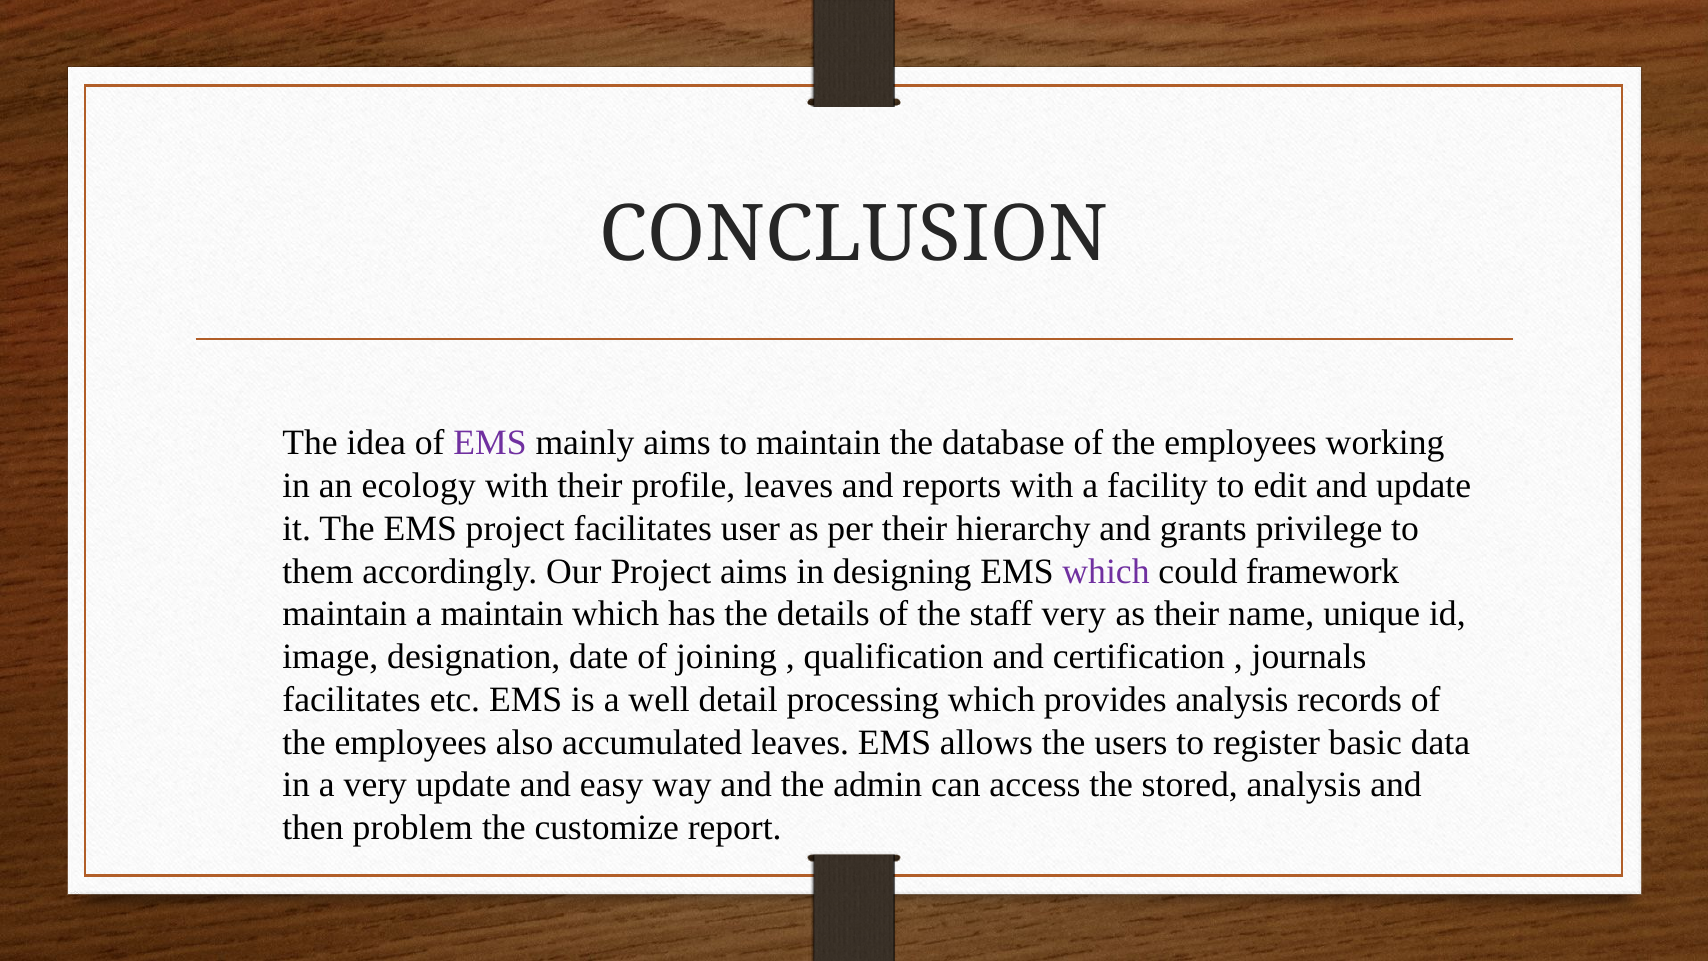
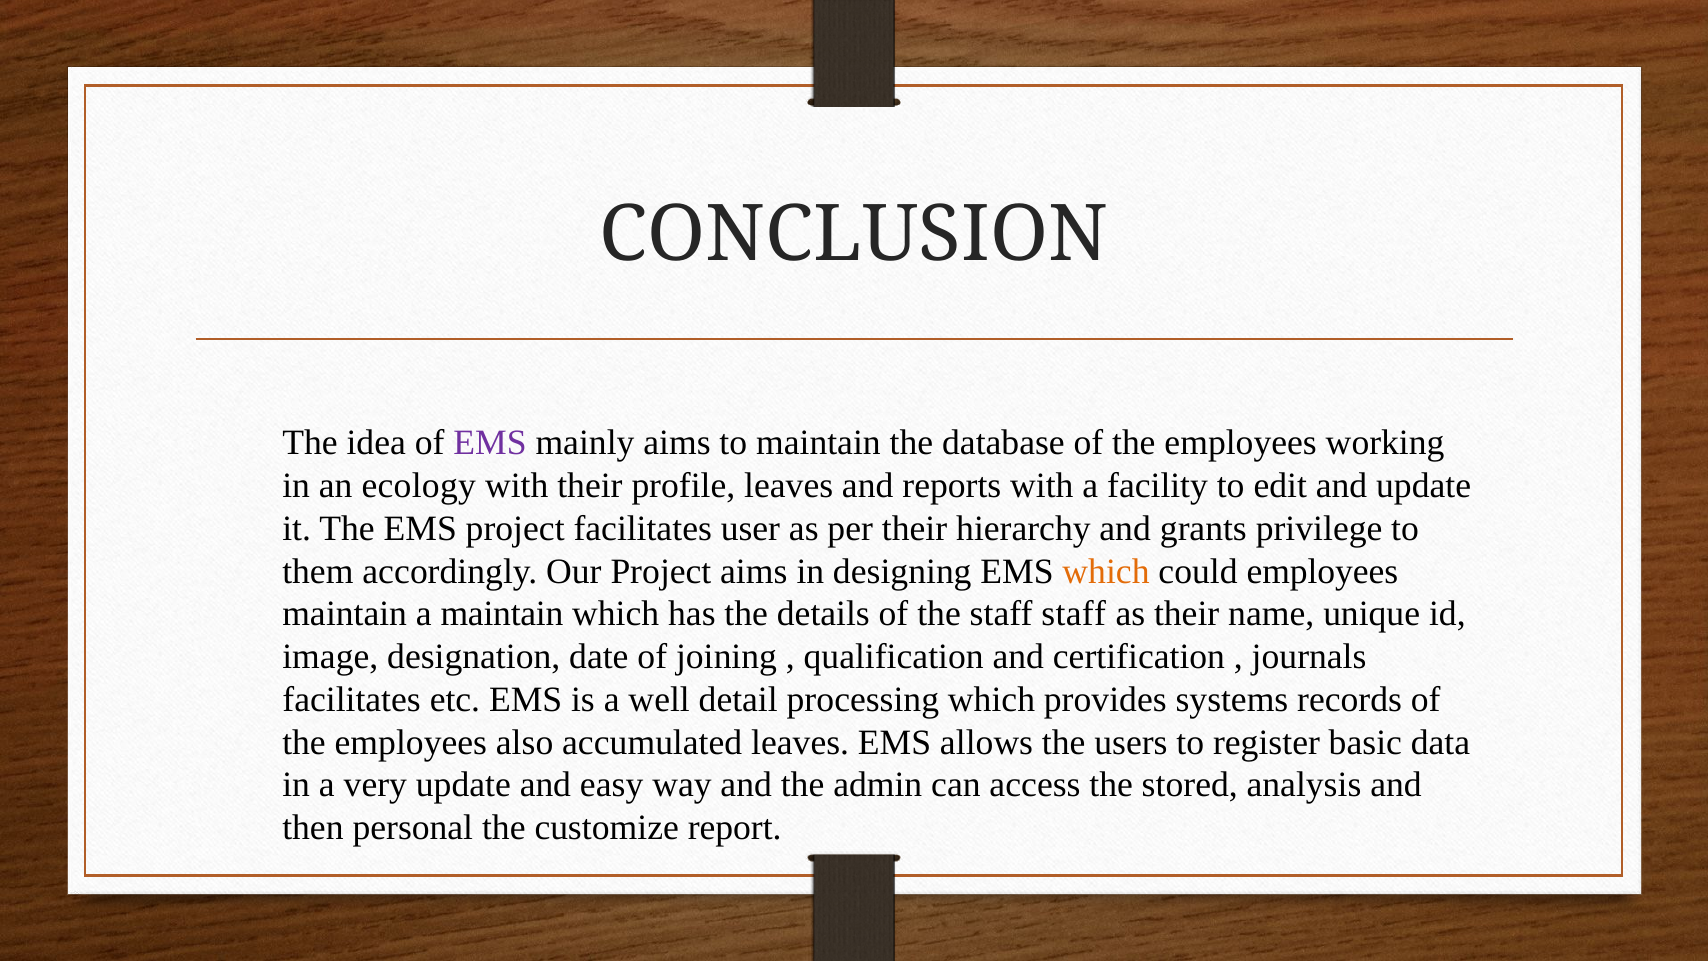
which colour: purple -> orange (1106, 571)
could framework: framework -> employees (1322, 571)
staff very: very -> staff (1074, 614)
provides analysis: analysis -> systems (1232, 699)
problem: problem -> personal (413, 828)
